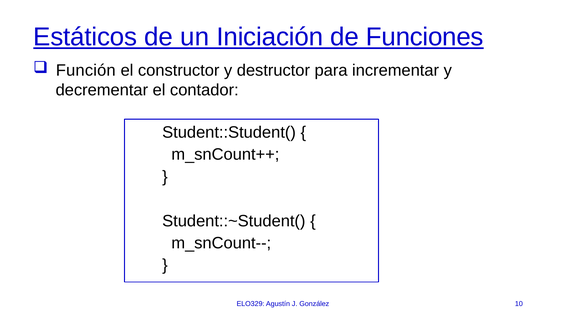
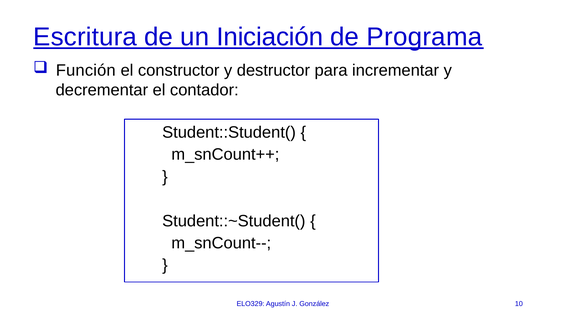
Estáticos: Estáticos -> Escritura (85, 37)
Funciones: Funciones -> Programa (424, 37)
